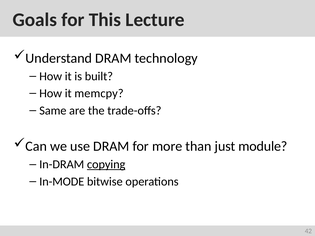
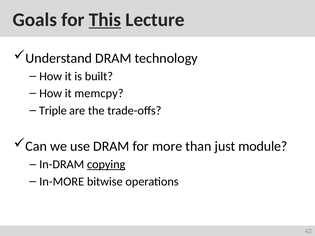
This underline: none -> present (105, 20)
Same: Same -> Triple (53, 111)
In-MODE: In-MODE -> In-MORE (62, 182)
